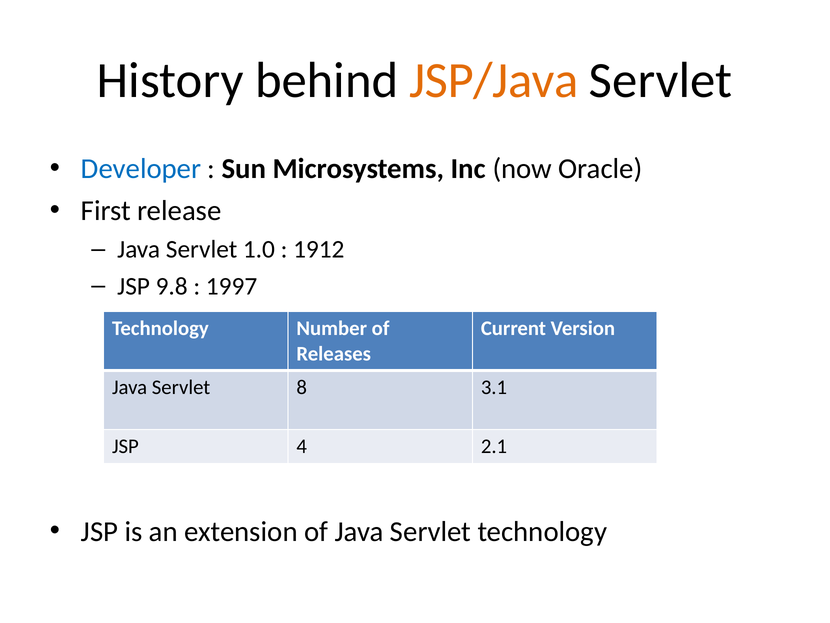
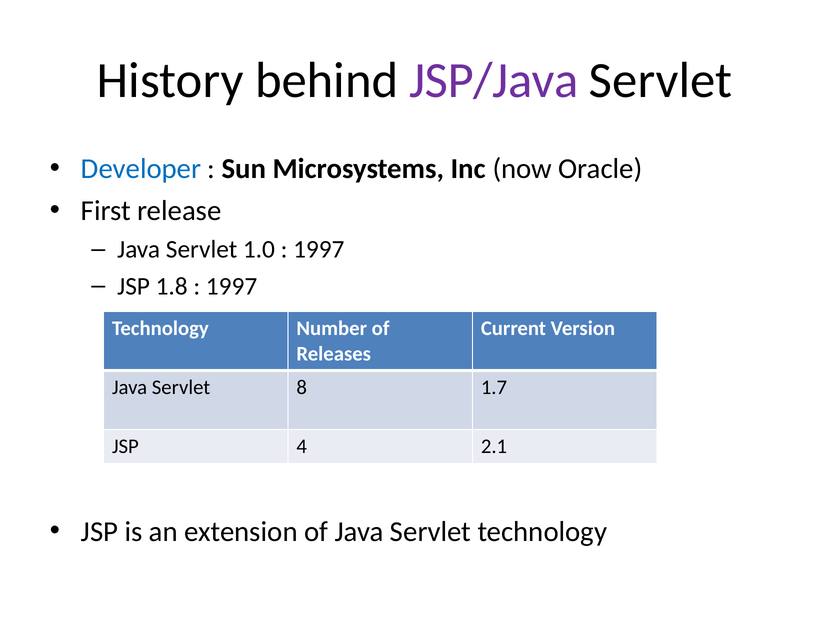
JSP/Java colour: orange -> purple (494, 80)
1912: 1912 -> 1997 (319, 249)
9.8: 9.8 -> 1.8 (172, 286)
3.1: 3.1 -> 1.7 (494, 387)
